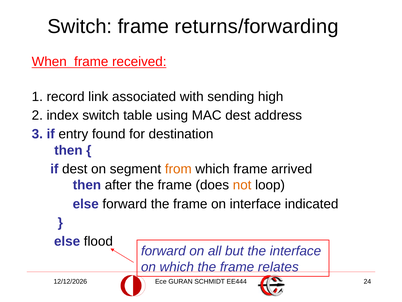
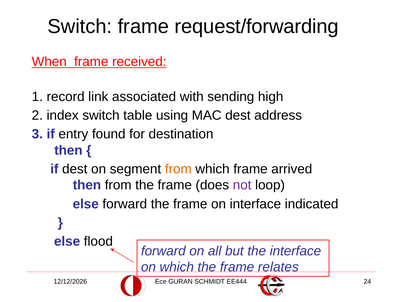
returns/forwarding: returns/forwarding -> request/forwarding (257, 27)
then after: after -> from (118, 185)
not colour: orange -> purple (242, 185)
